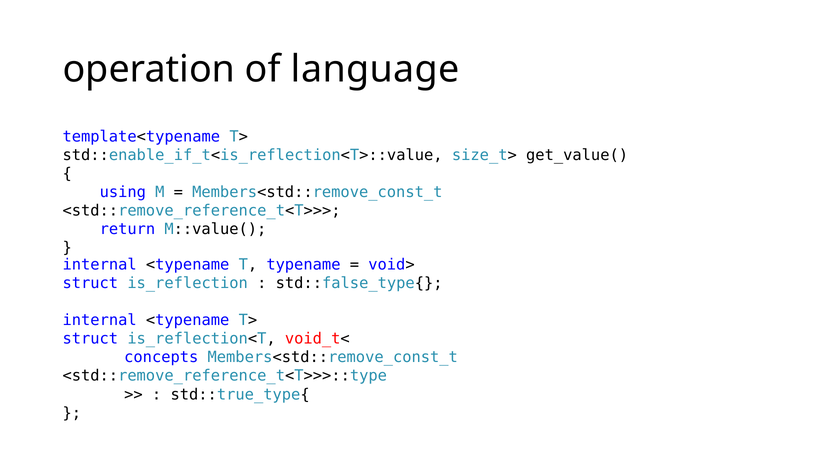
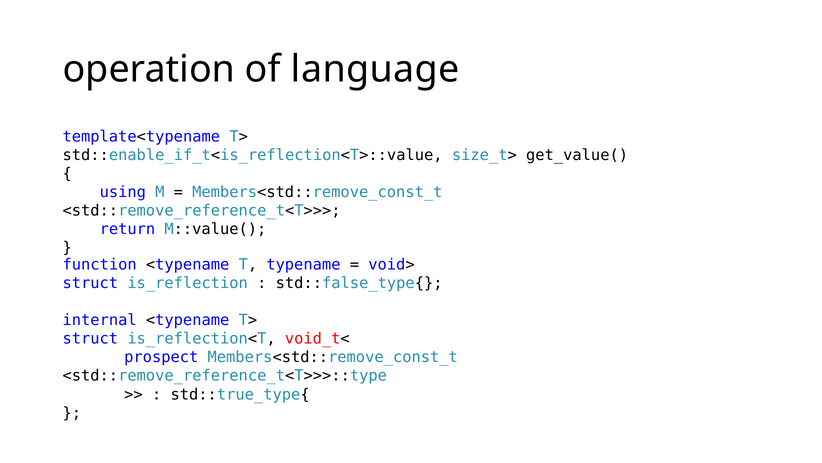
internal: internal -> function (100, 264)
concepts: concepts -> prospect (161, 357)
